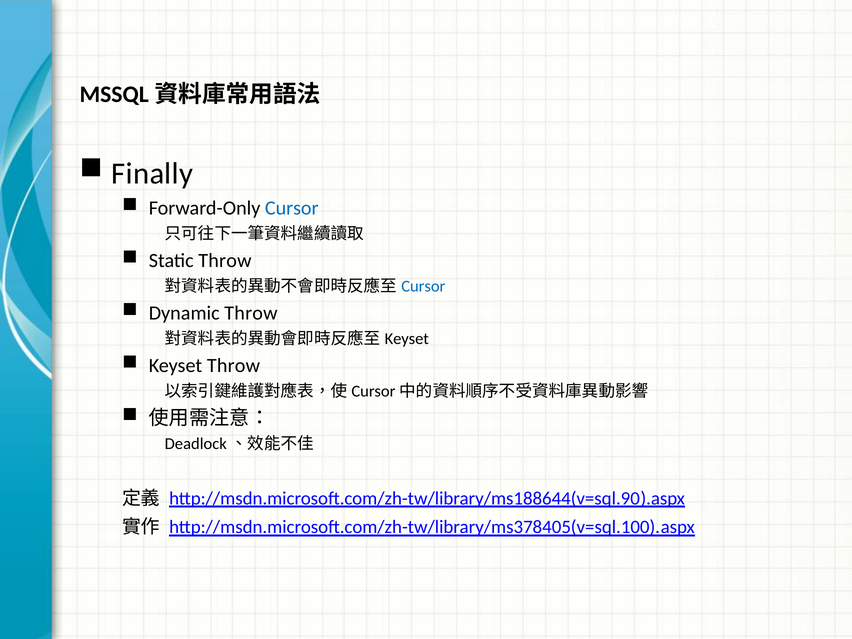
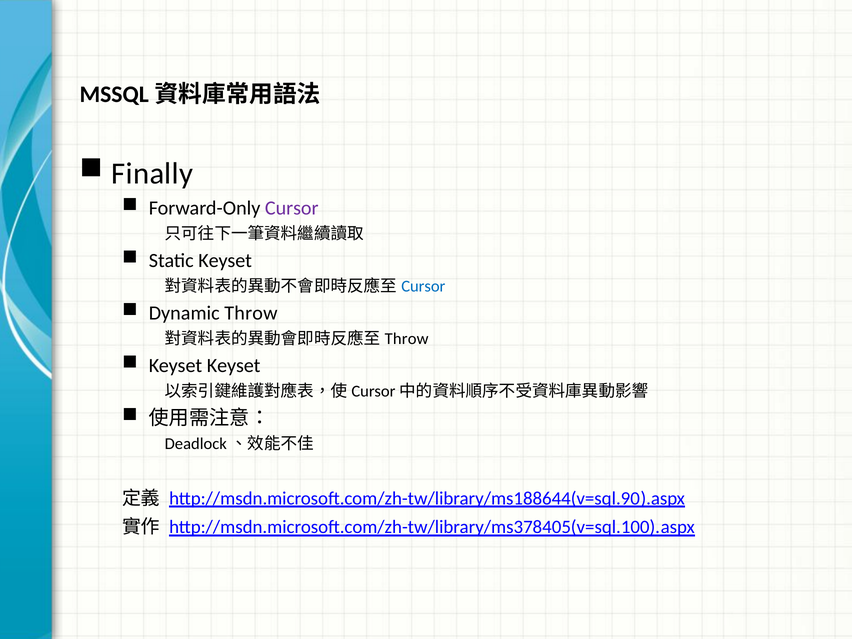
Cursor colour: blue -> purple (292, 208)
Static Throw: Throw -> Keyset (225, 261)
Keyset: Keyset -> Throw (407, 339)
Keyset Throw: Throw -> Keyset (234, 366)
